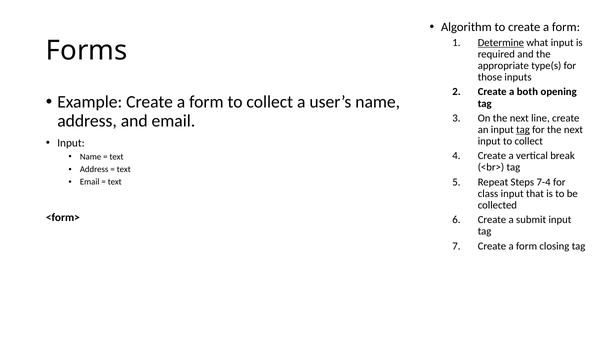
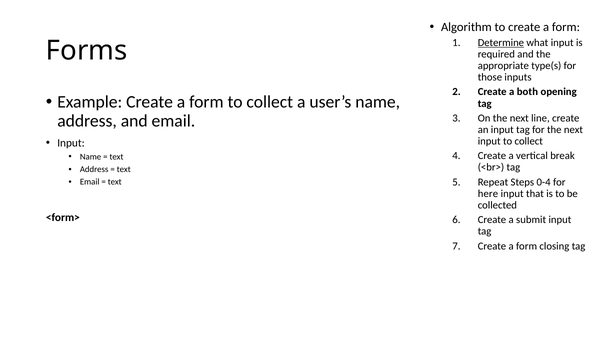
tag underline: present -> none (523, 130)
7-4: 7-4 -> 0-4 (544, 182)
class: class -> here (488, 194)
